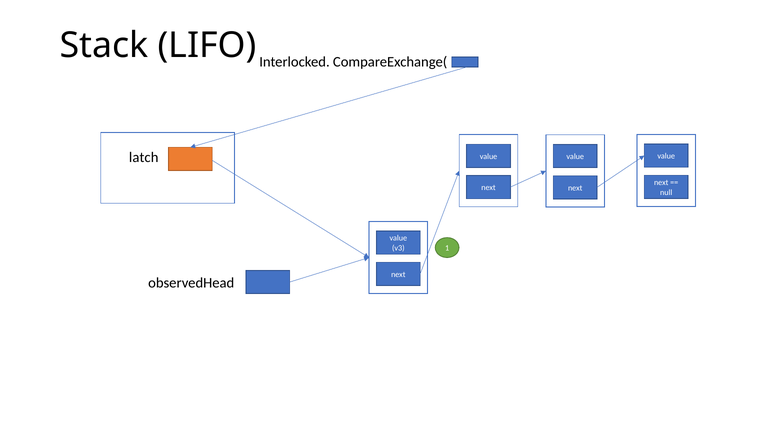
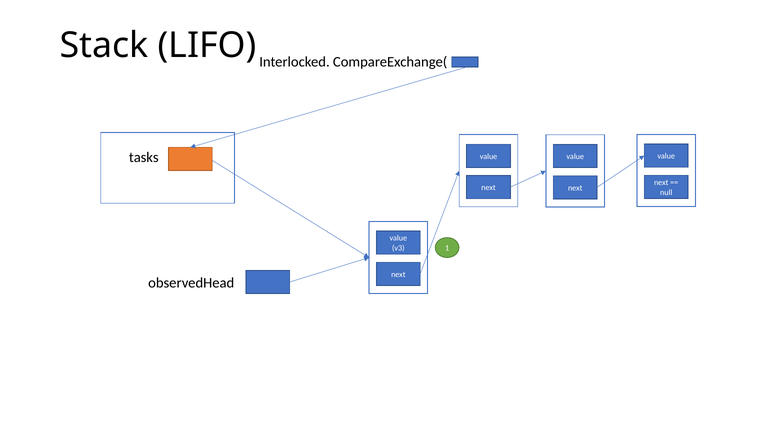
latch: latch -> tasks (144, 158)
